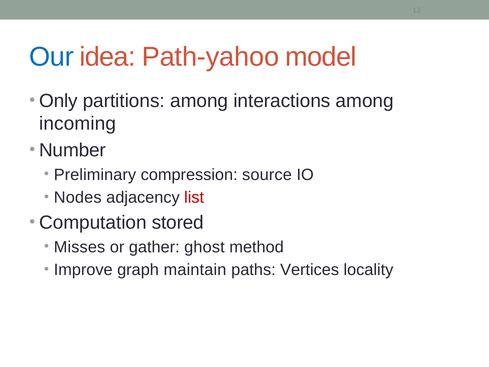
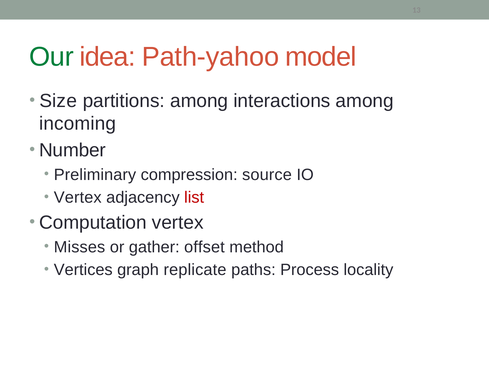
Our colour: blue -> green (51, 57)
Only: Only -> Size (58, 101)
Nodes: Nodes -> Vertex (78, 197)
Computation stored: stored -> vertex (178, 223)
ghost: ghost -> offset (204, 247)
Improve: Improve -> Vertices (83, 270)
maintain: maintain -> replicate (195, 270)
Vertices: Vertices -> Process (310, 270)
